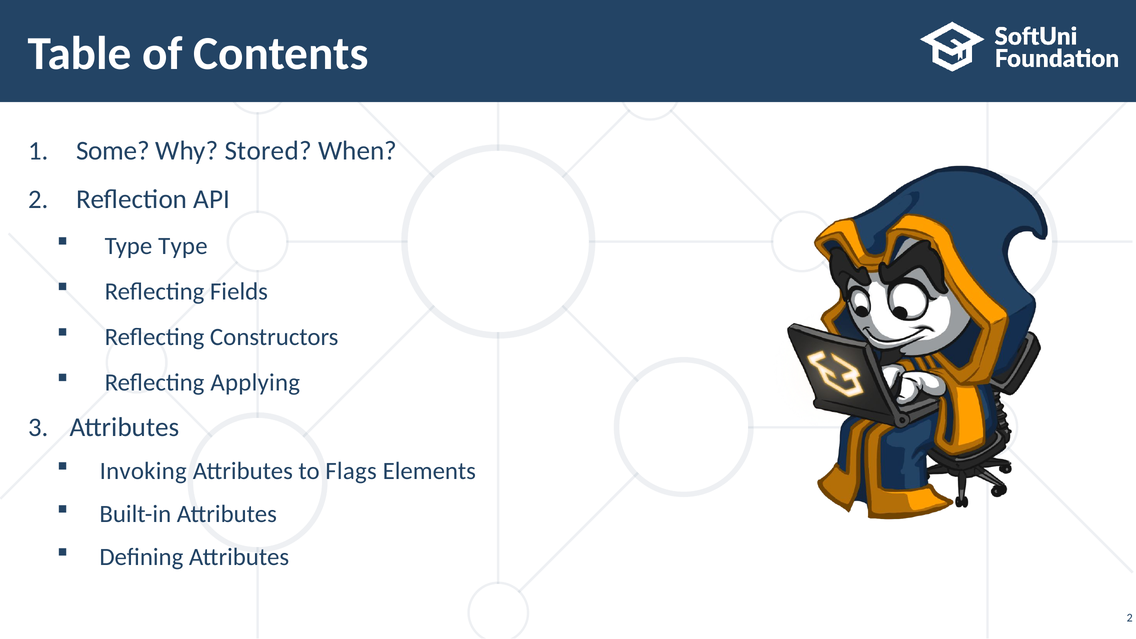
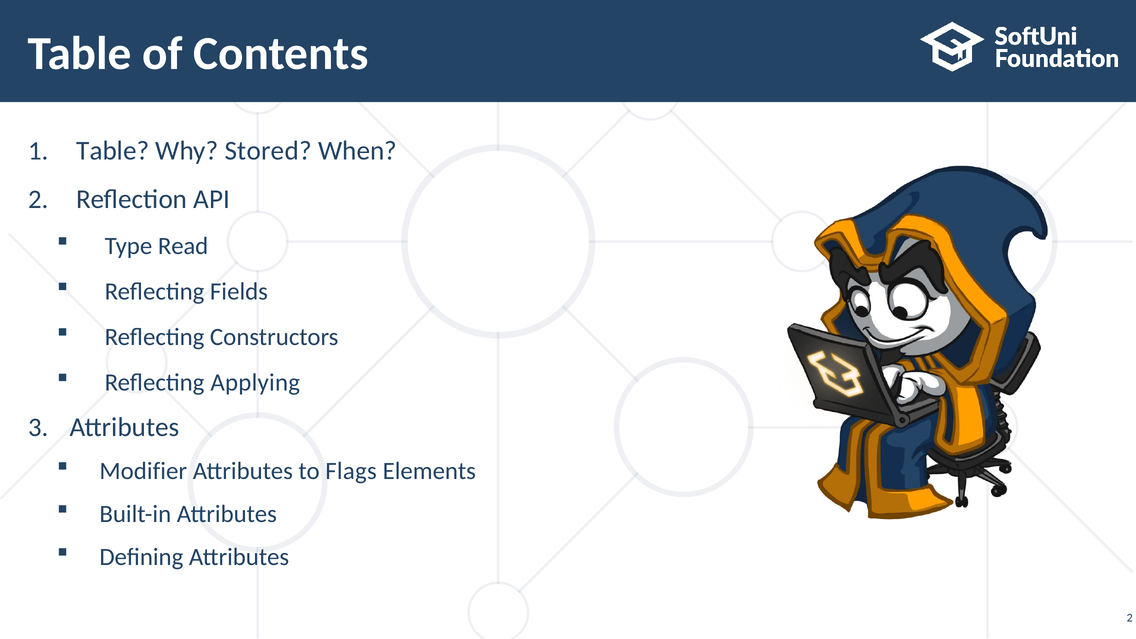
Some: Some -> Table (113, 151)
Type Type: Type -> Read (183, 246)
Invoking: Invoking -> Modifier (143, 471)
